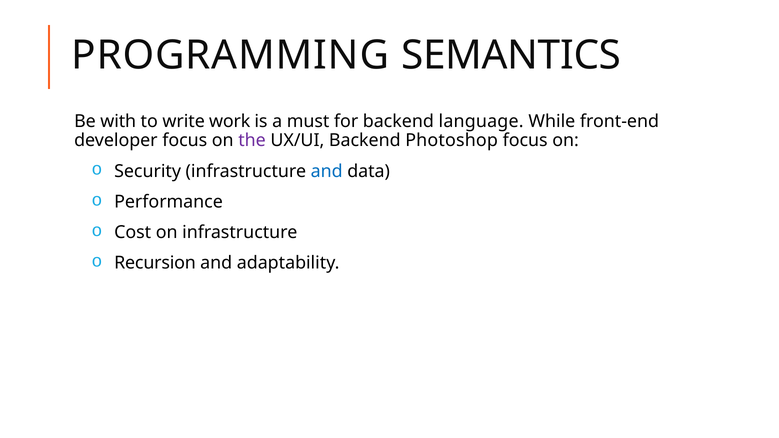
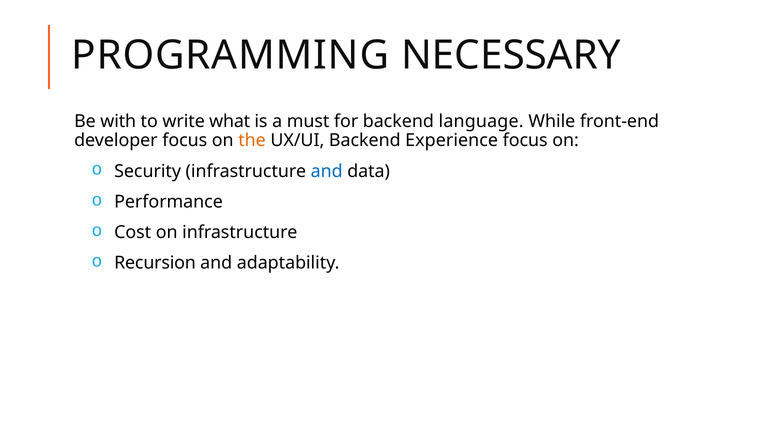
SEMANTICS: SEMANTICS -> NECESSARY (511, 55)
work: work -> what (230, 121)
the colour: purple -> orange (252, 141)
Photoshop: Photoshop -> Experience (452, 141)
